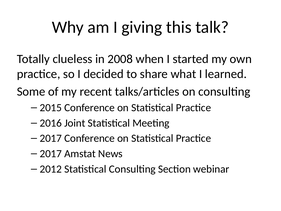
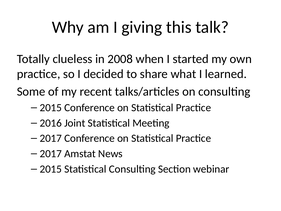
2012: 2012 -> 2015 (51, 169)
